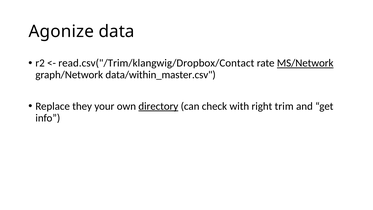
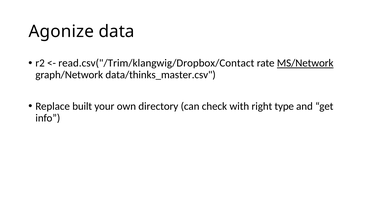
data/within_master.csv: data/within_master.csv -> data/thinks_master.csv (161, 75)
they: they -> built (82, 106)
directory underline: present -> none (158, 106)
trim: trim -> type (284, 106)
